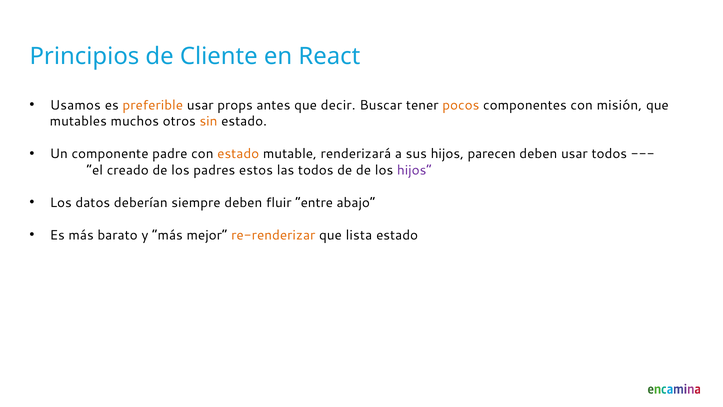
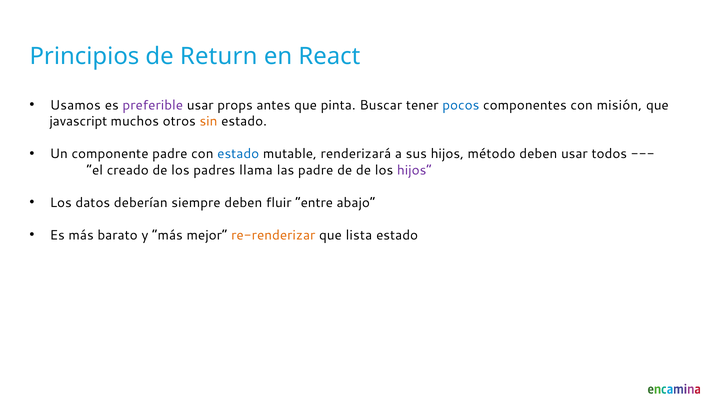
Cliente: Cliente -> Return (219, 56)
preferible colour: orange -> purple (153, 105)
decir: decir -> pinta (338, 105)
pocos colour: orange -> blue (461, 105)
mutables: mutables -> javascript (78, 121)
estado colour: orange -> blue (238, 154)
parecen: parecen -> método (492, 154)
estos: estos -> llama (256, 170)
las todos: todos -> padre (316, 170)
